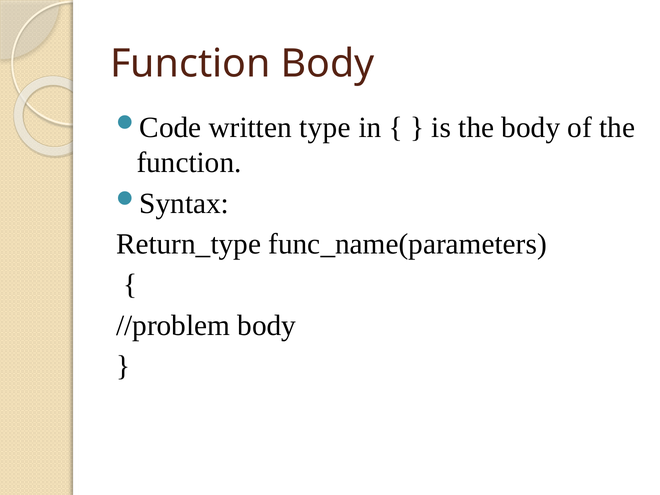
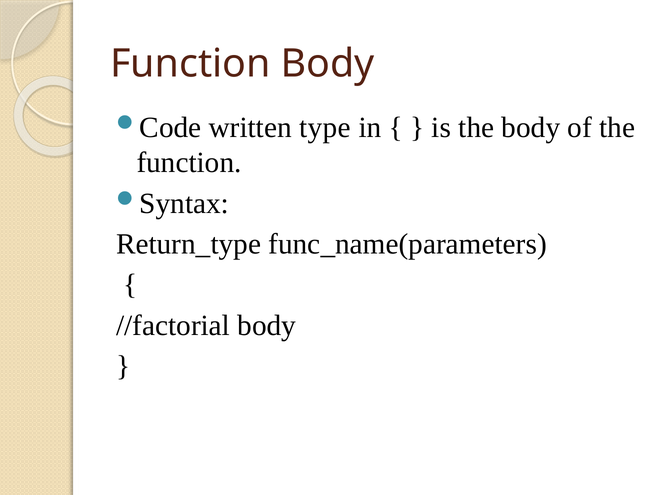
//problem: //problem -> //factorial (173, 325)
